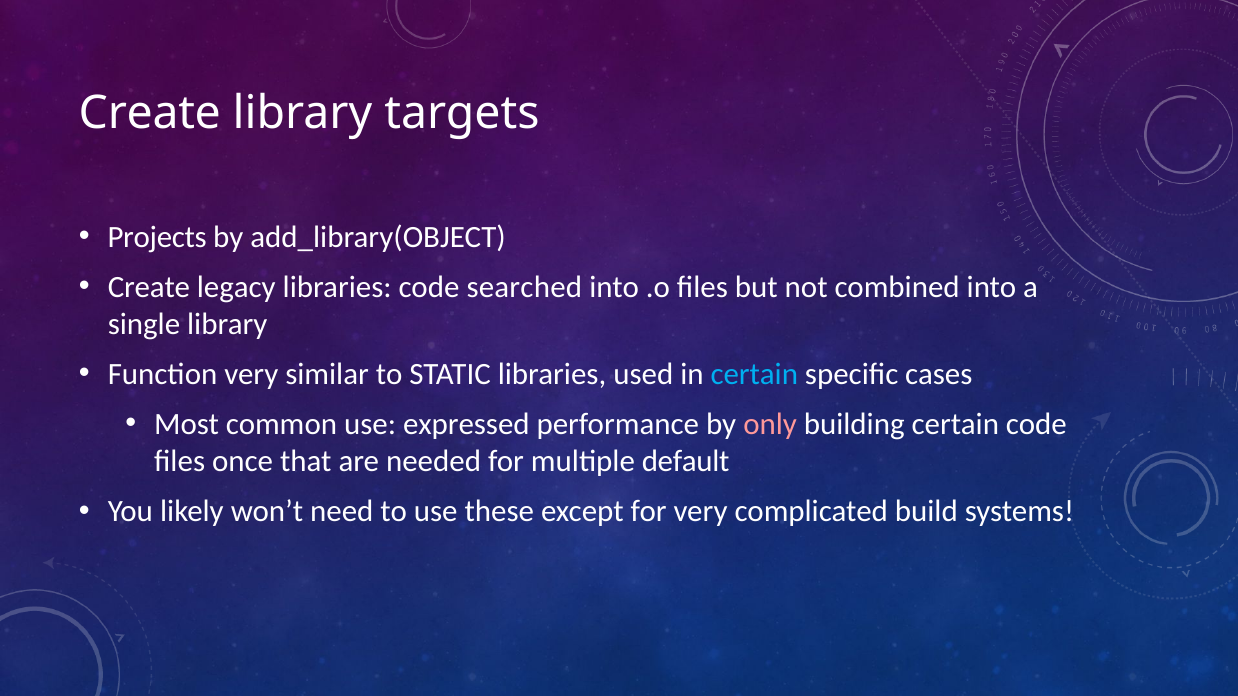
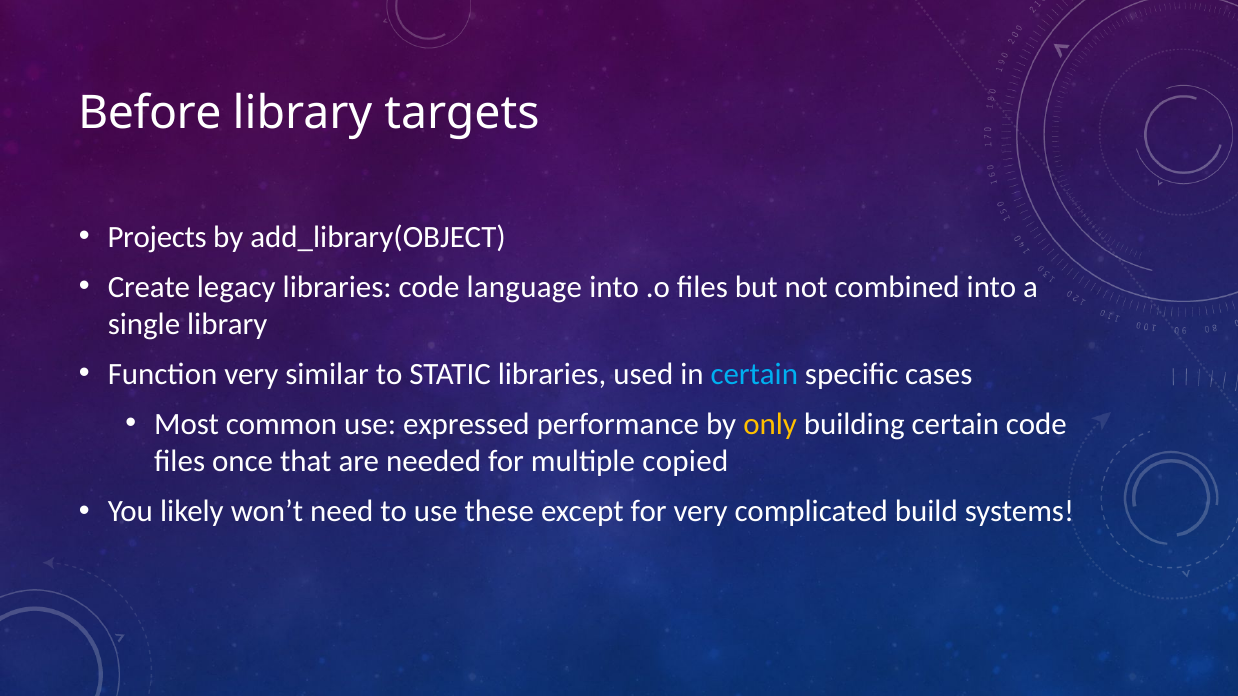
Create: Create -> Before (150, 113)
searched: searched -> language (524, 287)
only colour: pink -> yellow (770, 425)
default: default -> copied (685, 462)
